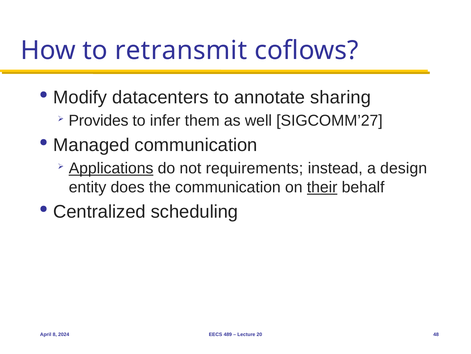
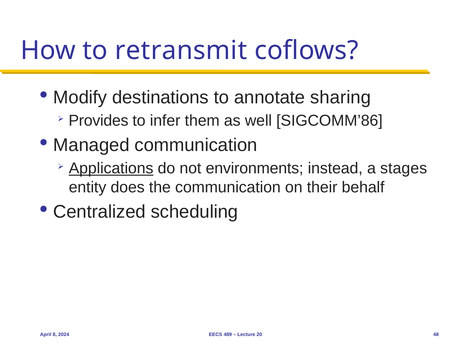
datacenters: datacenters -> destinations (160, 97)
SIGCOMM’27: SIGCOMM’27 -> SIGCOMM’86 (329, 120)
requirements: requirements -> environments (255, 168)
design: design -> stages (404, 168)
their underline: present -> none (322, 187)
